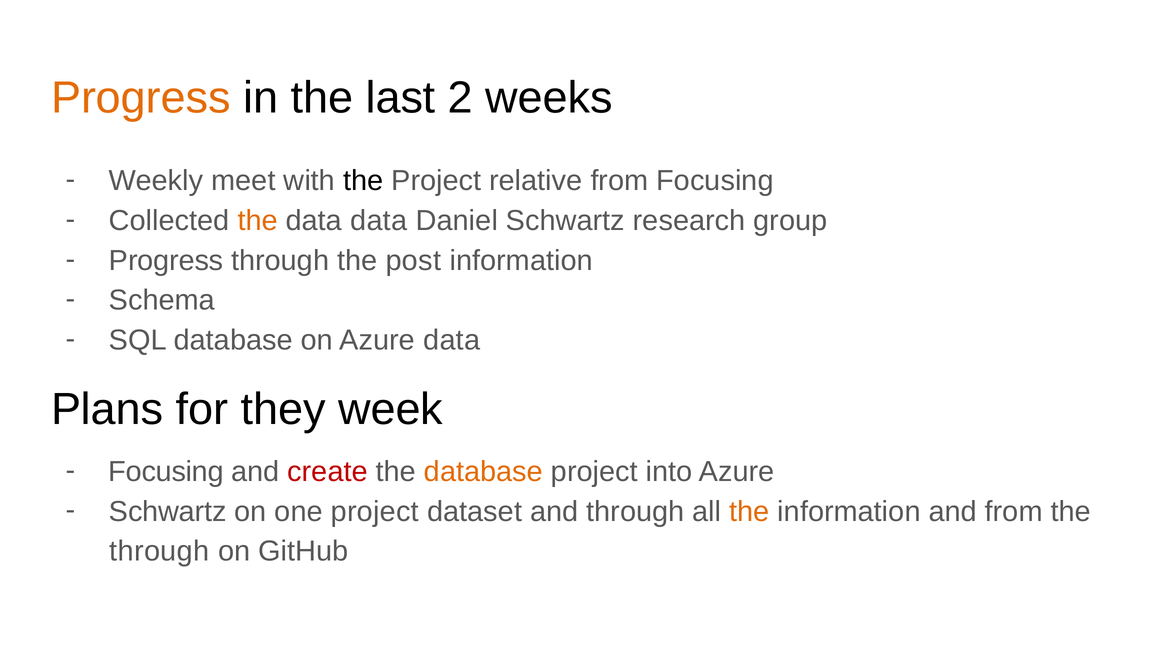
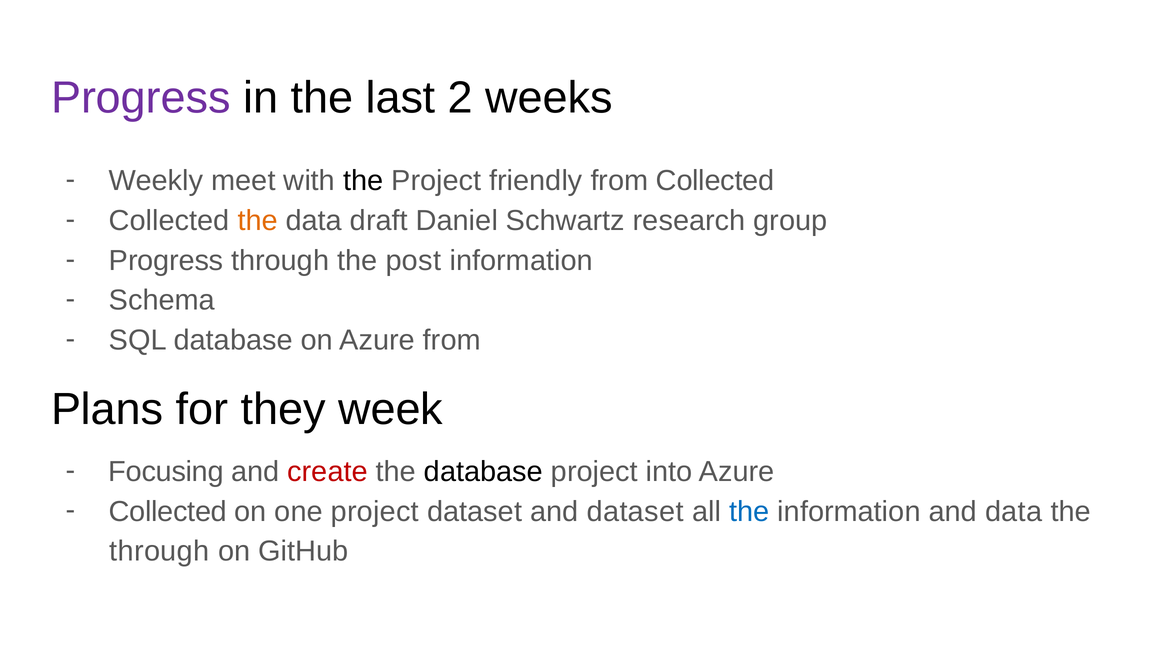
Progress colour: orange -> purple (141, 98)
relative: relative -> friendly (536, 181)
from Focusing: Focusing -> Collected (715, 181)
data data: data -> draft (379, 221)
Azure data: data -> from (452, 341)
database colour: orange -> black (483, 472)
Schwartz: Schwartz -> Collected (168, 512)
and through: through -> dataset (635, 512)
the colour: orange -> blue (749, 512)
and from: from -> data (1014, 512)
